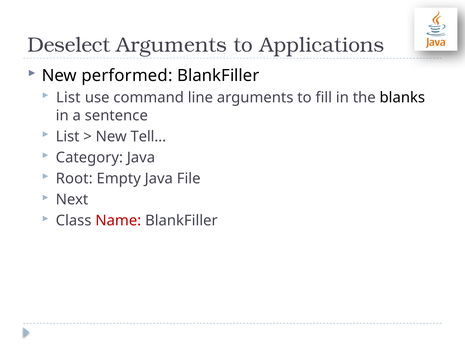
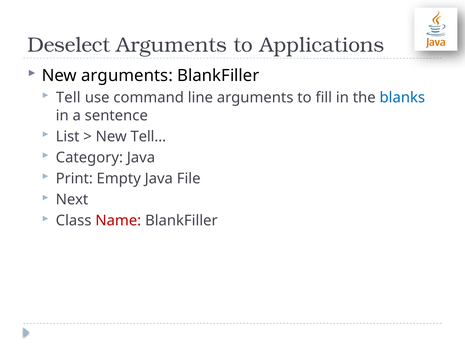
New performed: performed -> arguments (127, 76)
List: List -> Tell (68, 98)
blanks colour: black -> blue (402, 98)
Root: Root -> Print (74, 179)
